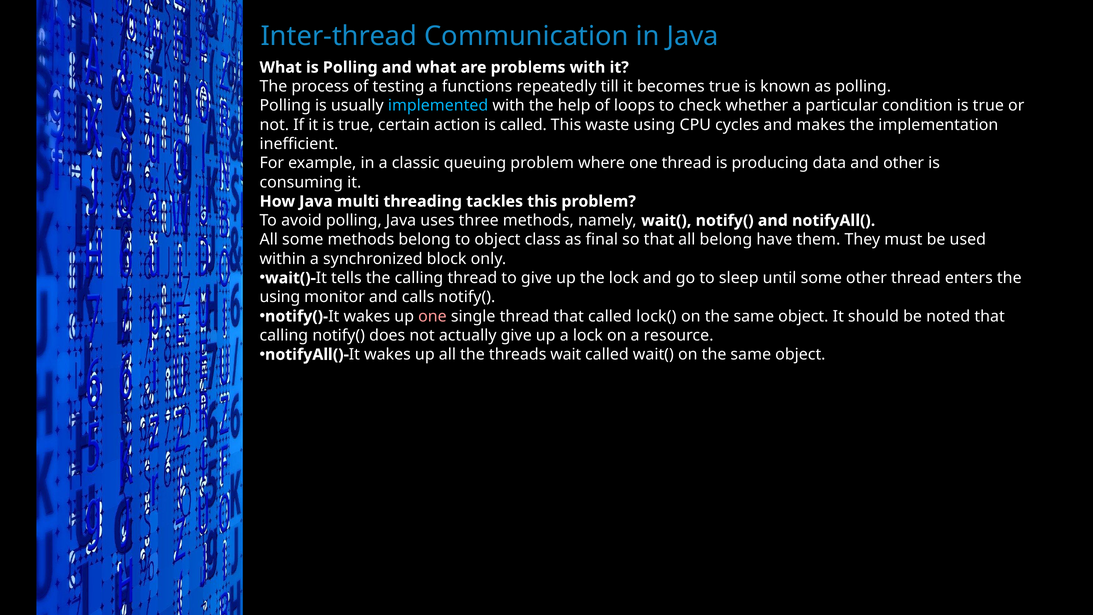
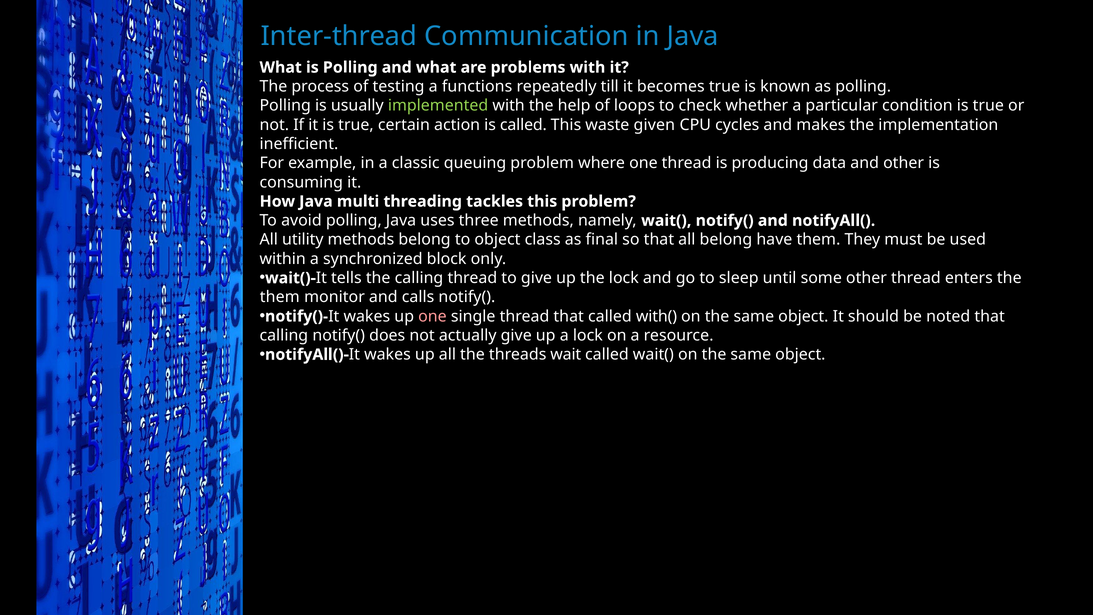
implemented colour: light blue -> light green (438, 106)
waste using: using -> given (654, 125)
All some: some -> utility (303, 240)
using: using -> them (280, 297)
lock(: lock( -> with( (657, 316)
